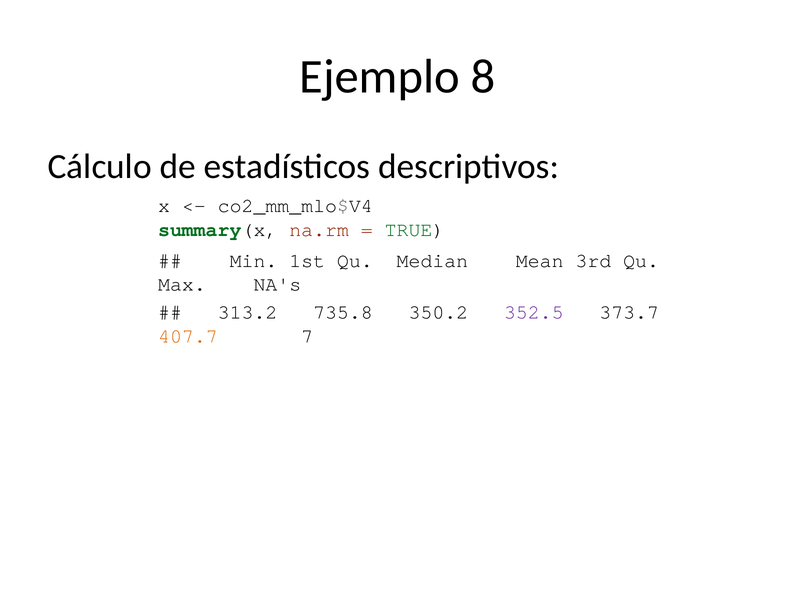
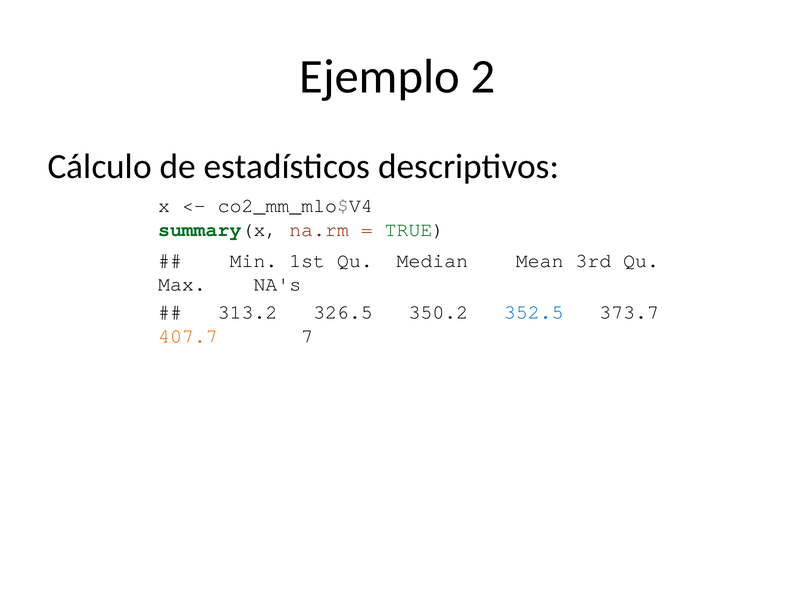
8: 8 -> 2 (483, 77)
735.8: 735.8 -> 326.5 (343, 312)
352.5 colour: purple -> blue (534, 312)
